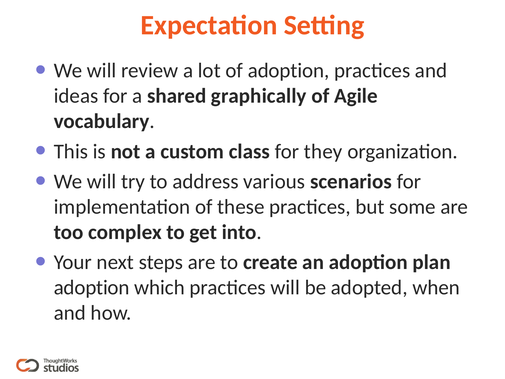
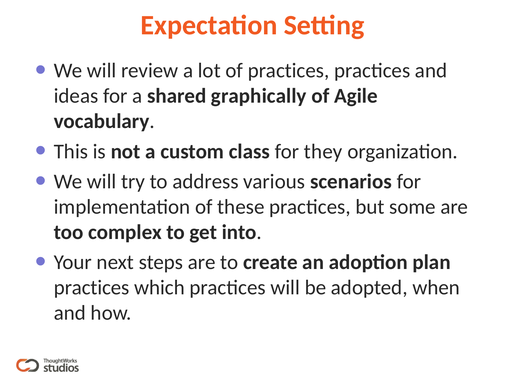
of adoption: adoption -> practices (289, 71)
adoption: adoption -> practices (92, 287)
